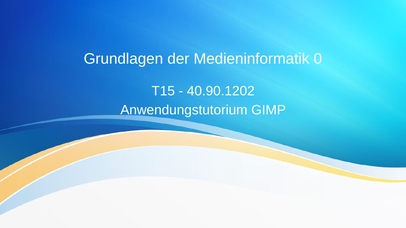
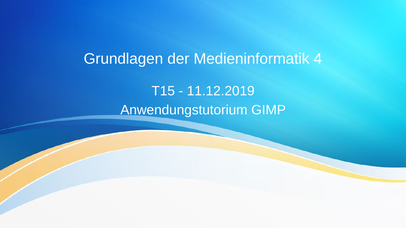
0: 0 -> 4 (318, 59)
40.90.1202: 40.90.1202 -> 11.12.2019 (221, 91)
